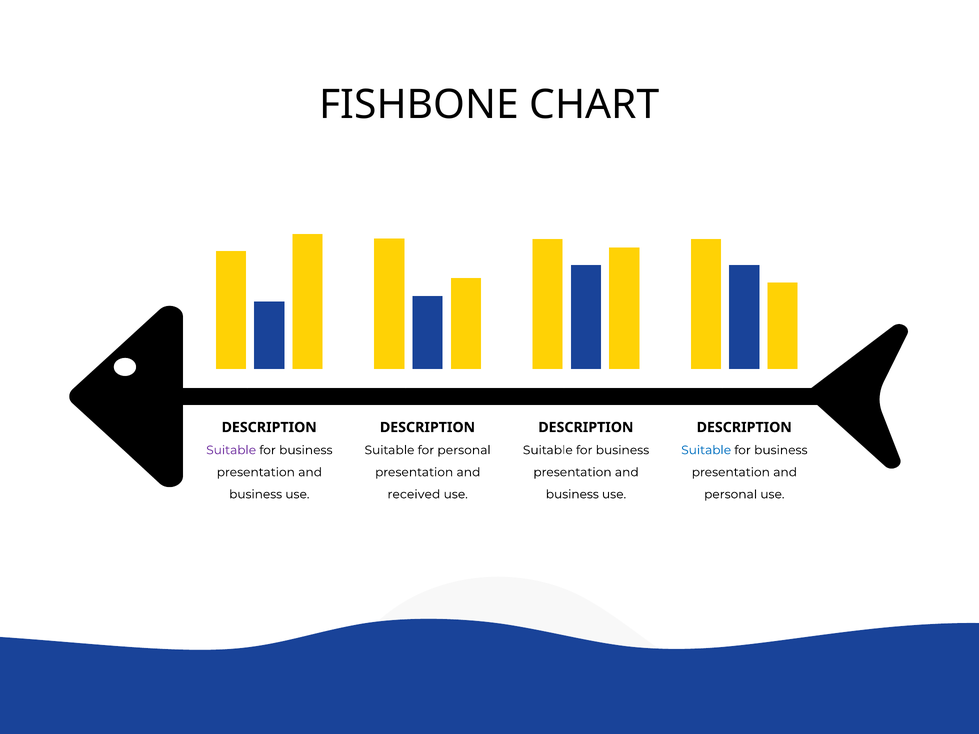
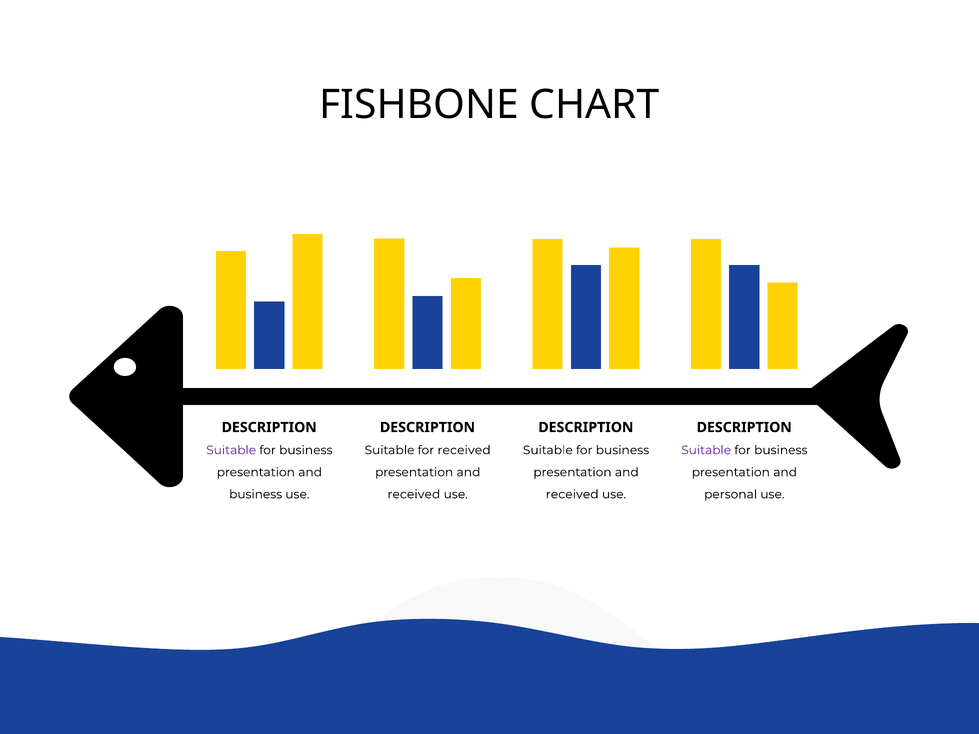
for personal: personal -> received (464, 450)
Suitable colour: blue -> purple (706, 450)
business: business -> received (572, 494)
